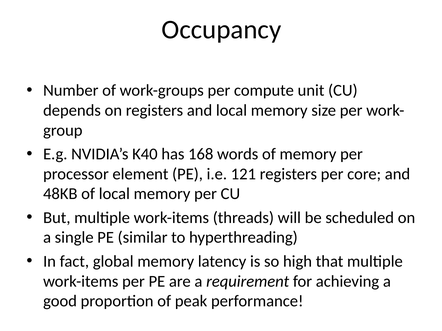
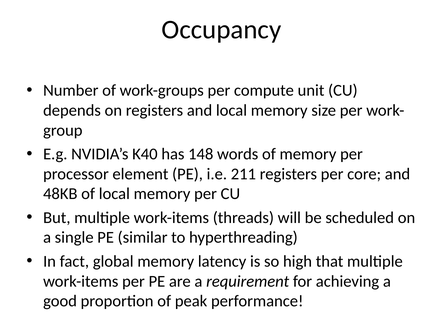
168: 168 -> 148 (201, 154)
121: 121 -> 211 (243, 174)
